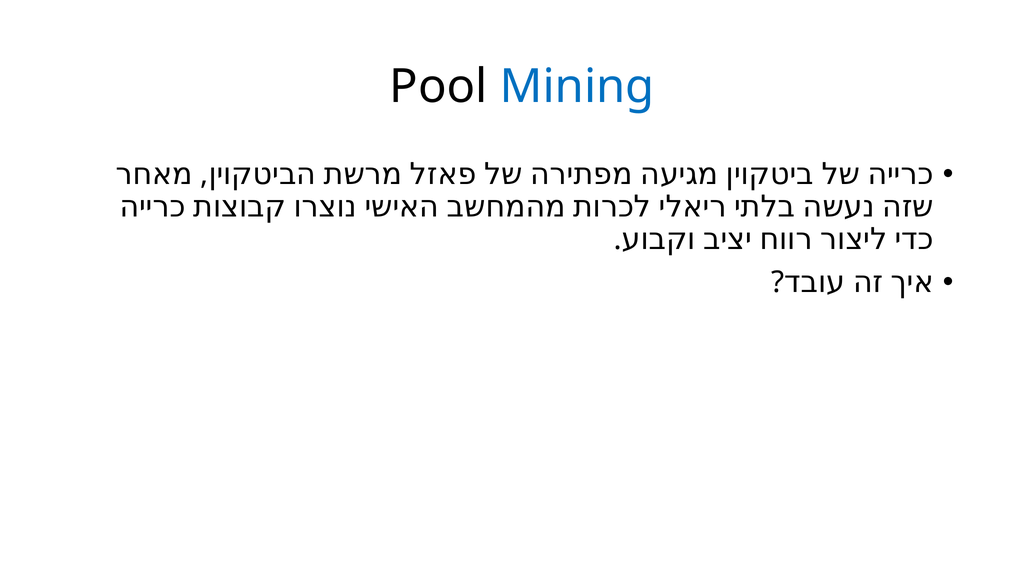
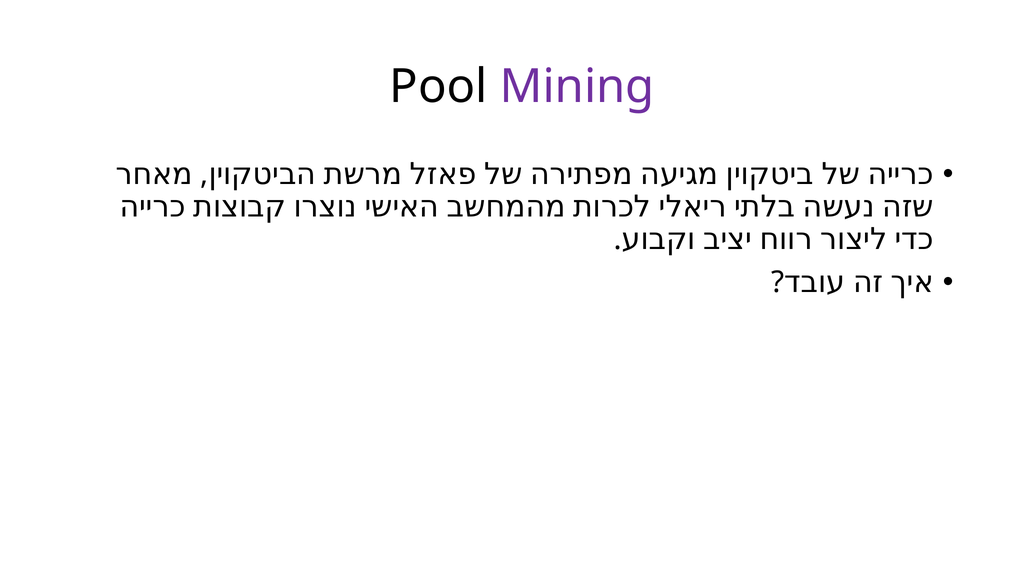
Mining colour: blue -> purple (577, 87)
